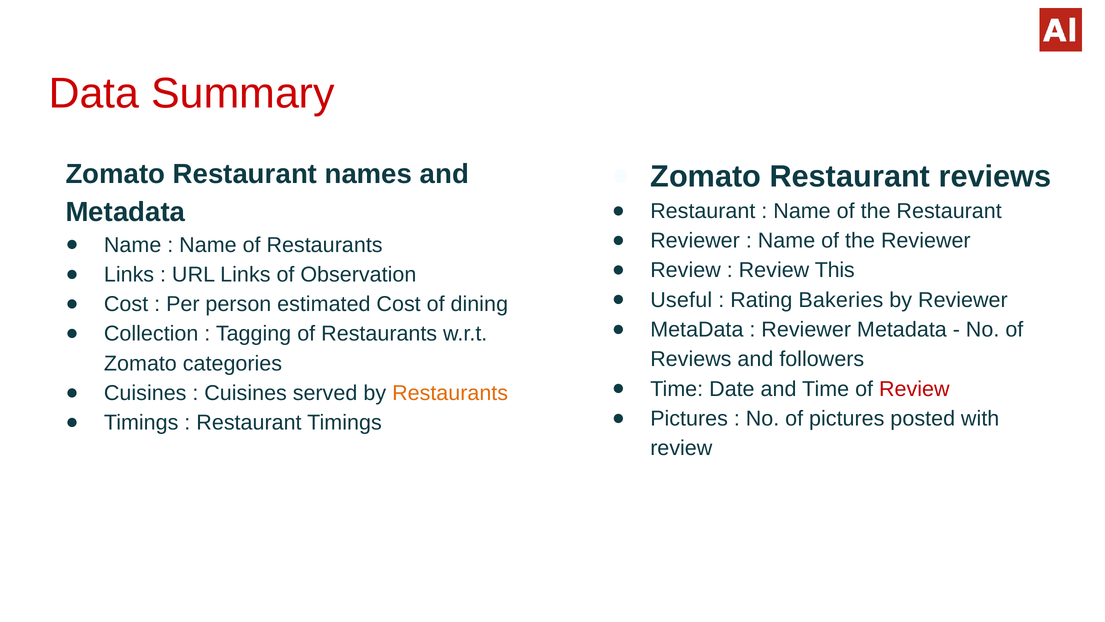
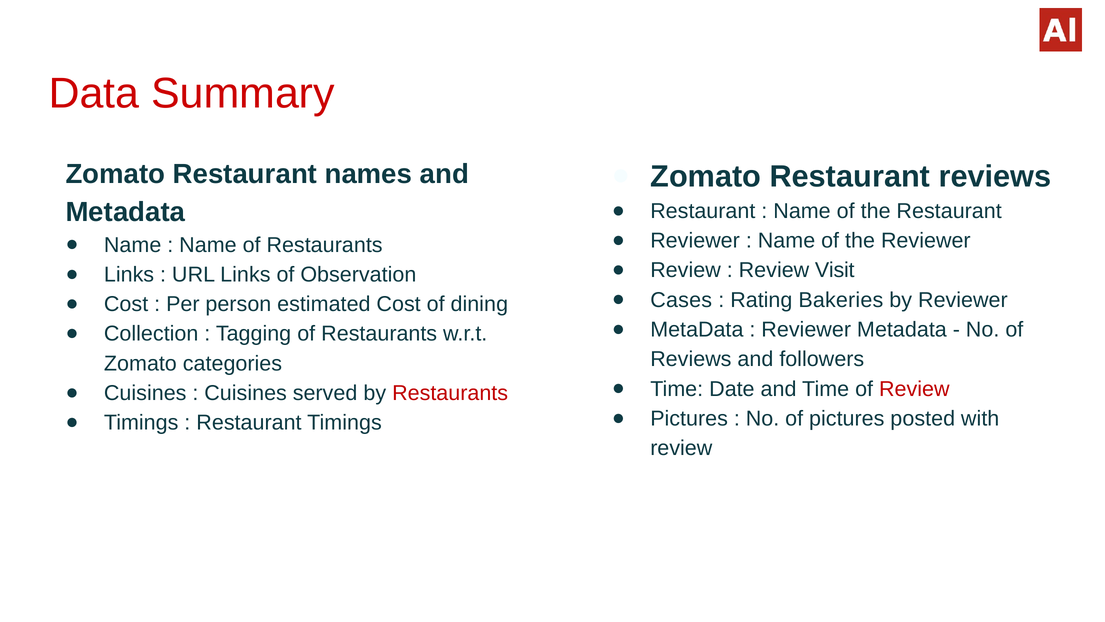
This: This -> Visit (835, 270)
Useful: Useful -> Cases (681, 300)
Restaurants colour: orange -> red (450, 393)
